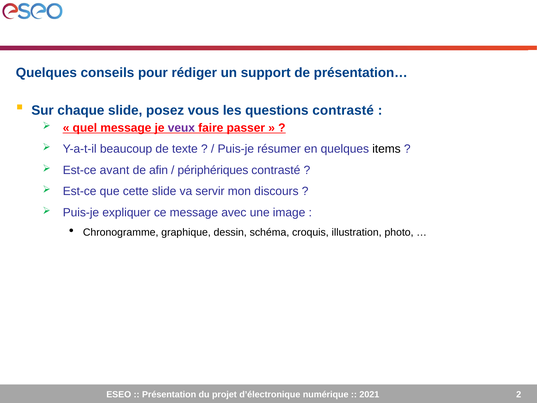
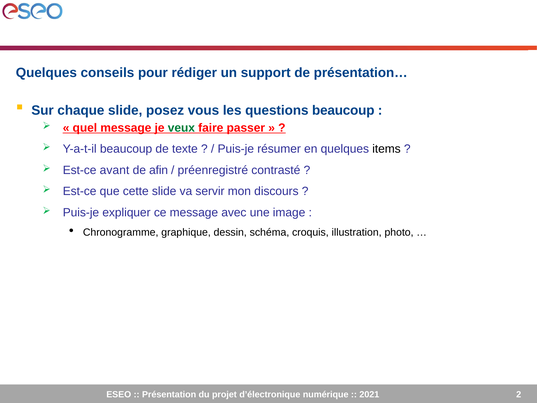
questions contrasté: contrasté -> beaucoup (343, 110)
veux colour: purple -> green (181, 128)
périphériques: périphériques -> préenregistré (213, 170)
